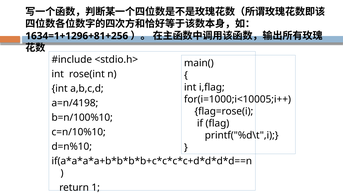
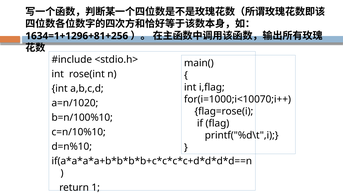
for(i=1000;i<10005;i++: for(i=1000;i<10005;i++ -> for(i=1000;i<10070;i++ (237, 99)
a=n/4198: a=n/4198 -> a=n/1020 (75, 103)
